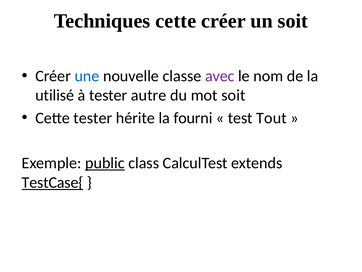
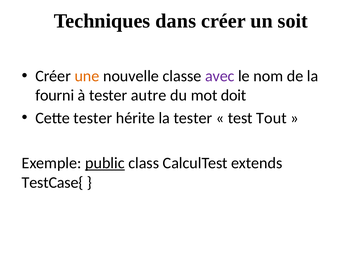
Techniques cette: cette -> dans (176, 21)
une colour: blue -> orange (87, 76)
utilisé: utilisé -> fourni (55, 95)
mot soit: soit -> doit (234, 95)
la fourni: fourni -> tester (193, 118)
TestCase{ underline: present -> none (53, 182)
